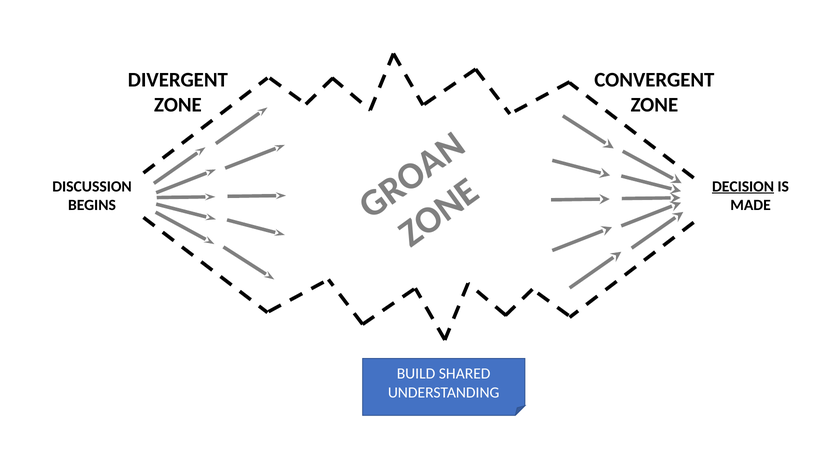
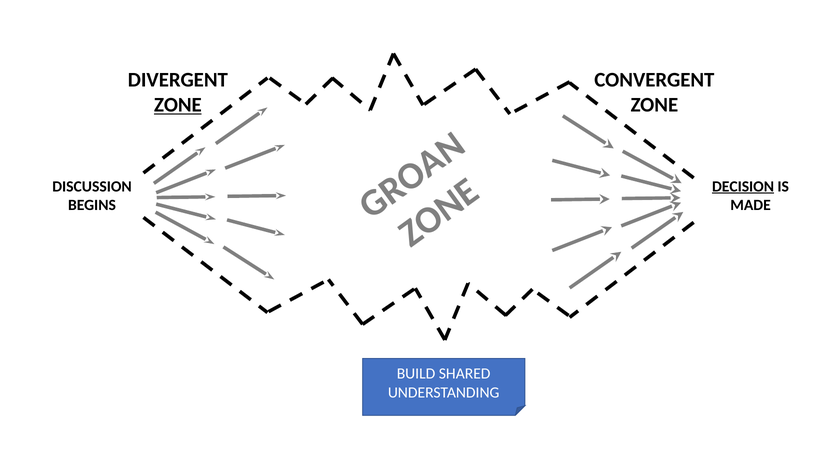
ZONE underline: none -> present (178, 105)
